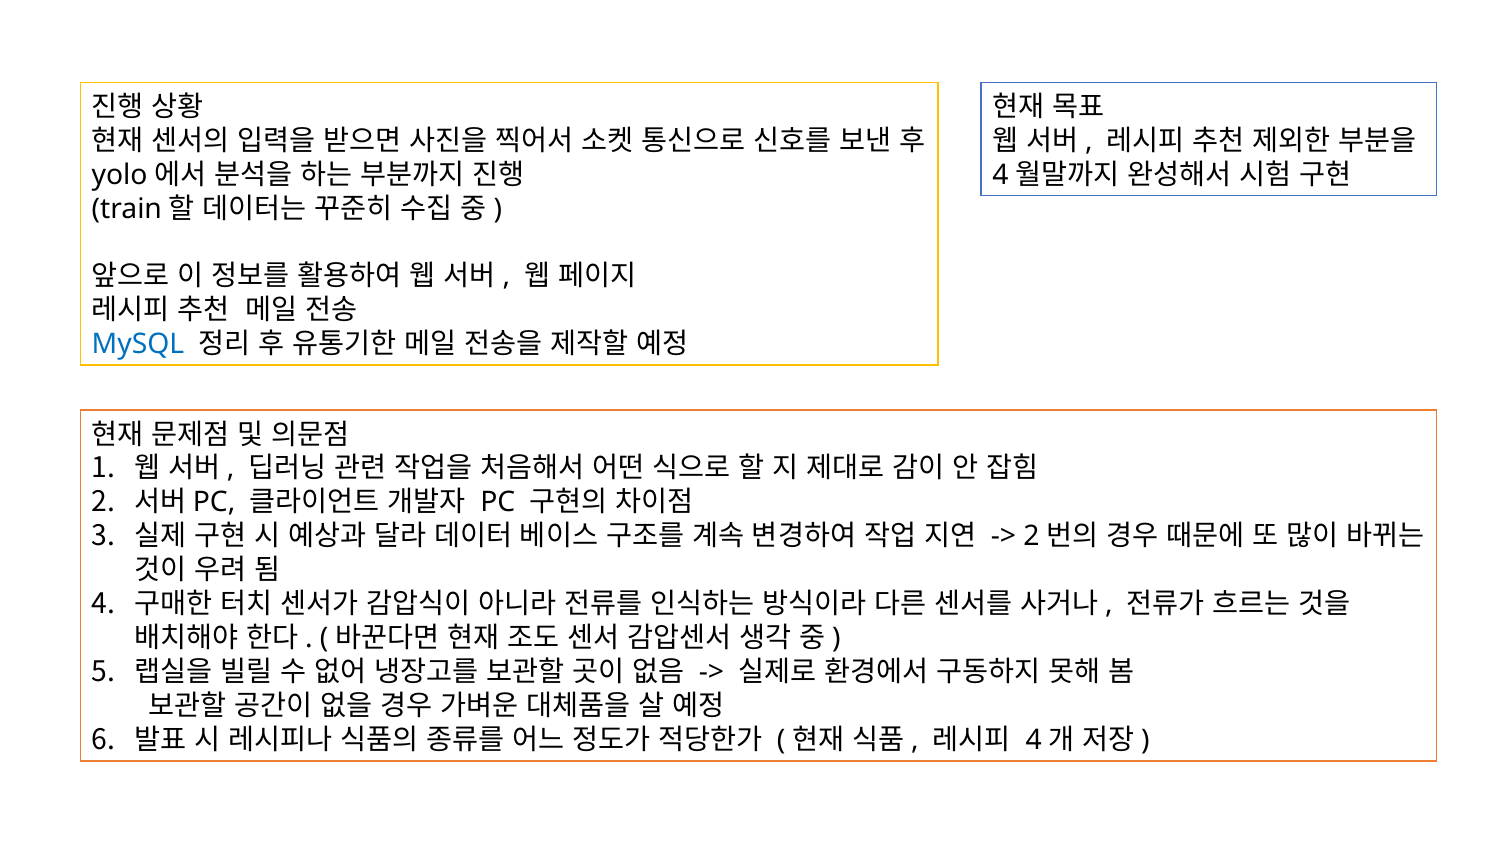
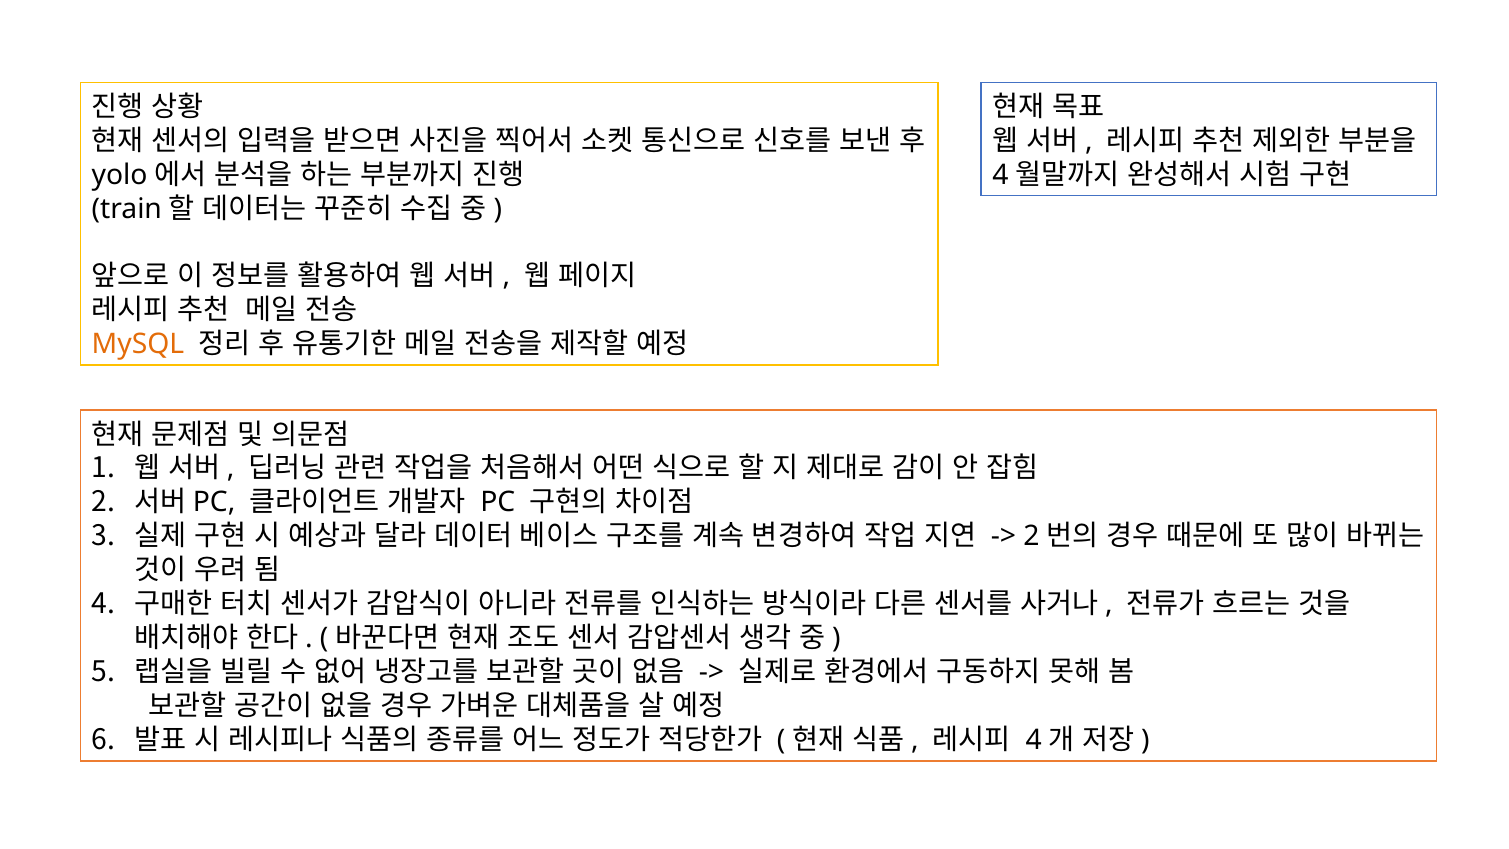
MySQL colour: blue -> orange (138, 344)
